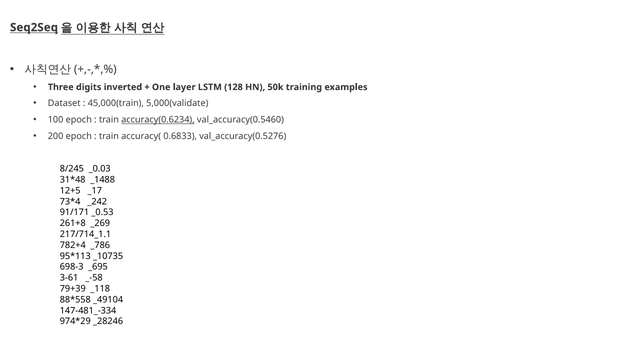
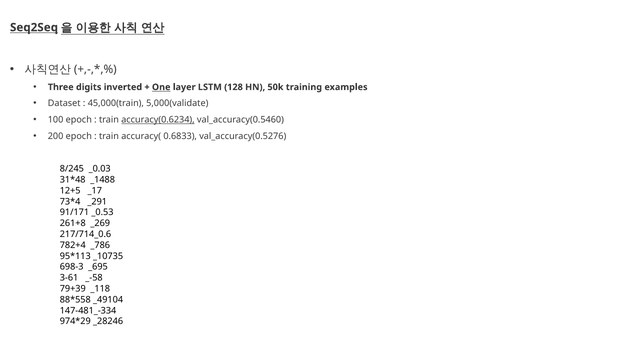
One underline: none -> present (161, 87)
_242: _242 -> _291 (97, 201)
217/714_1.1: 217/714_1.1 -> 217/714_0.6 (85, 234)
